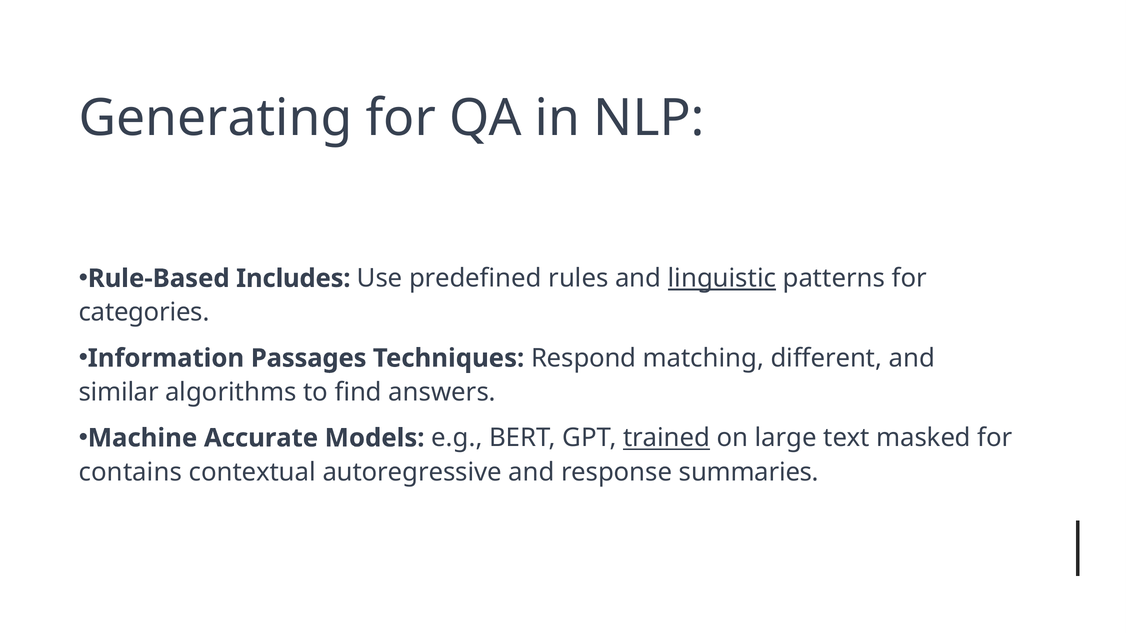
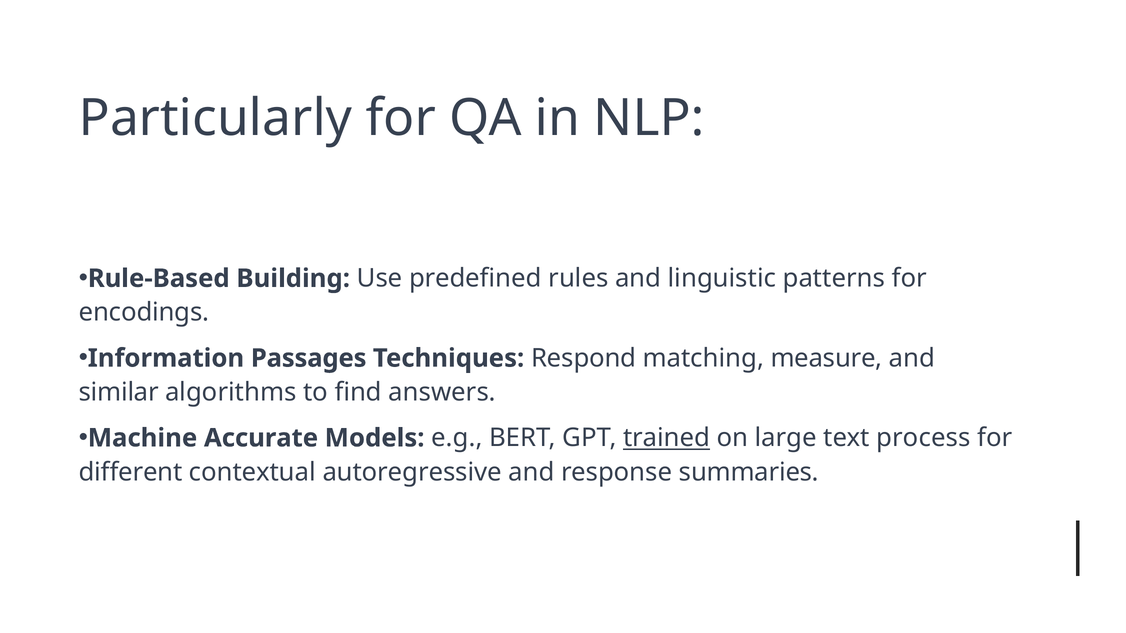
Generating: Generating -> Particularly (216, 118)
Includes: Includes -> Building (293, 279)
linguistic underline: present -> none (722, 279)
categories: categories -> encodings (144, 313)
different: different -> measure (826, 358)
masked: masked -> process (923, 438)
contains: contains -> different (131, 472)
